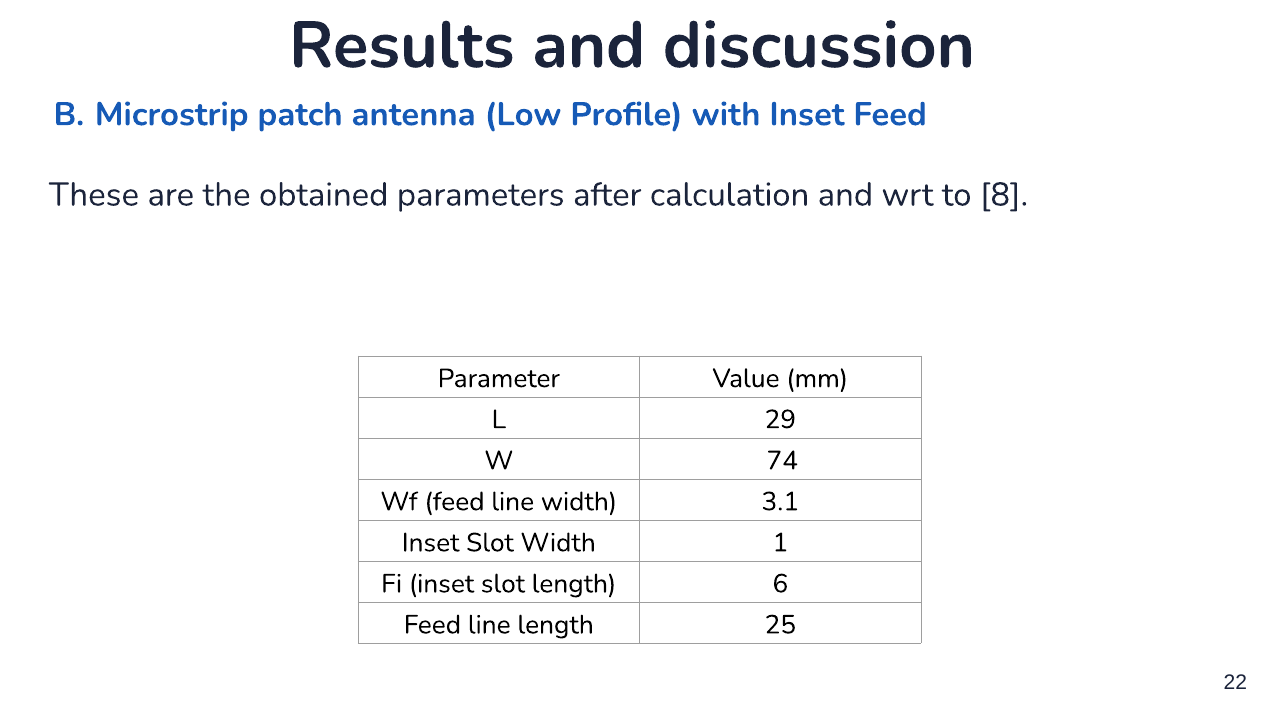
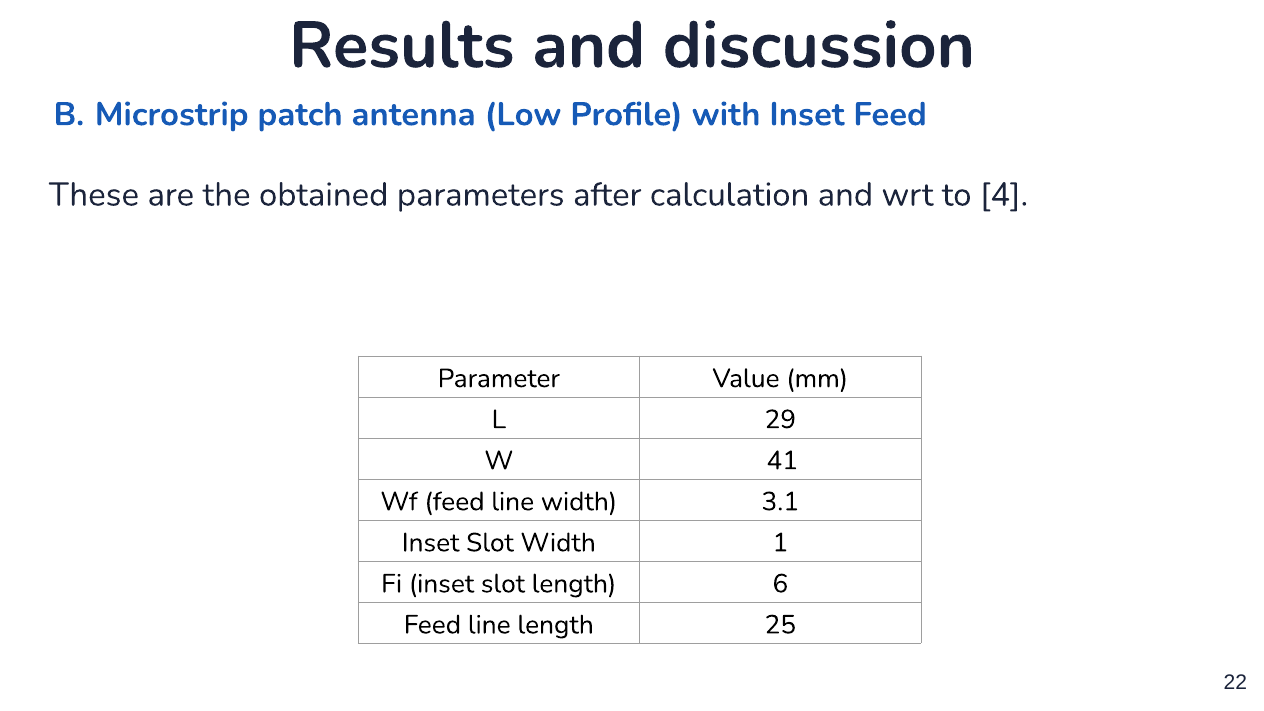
8: 8 -> 4 (1004, 195)
74: 74 -> 41 (782, 461)
